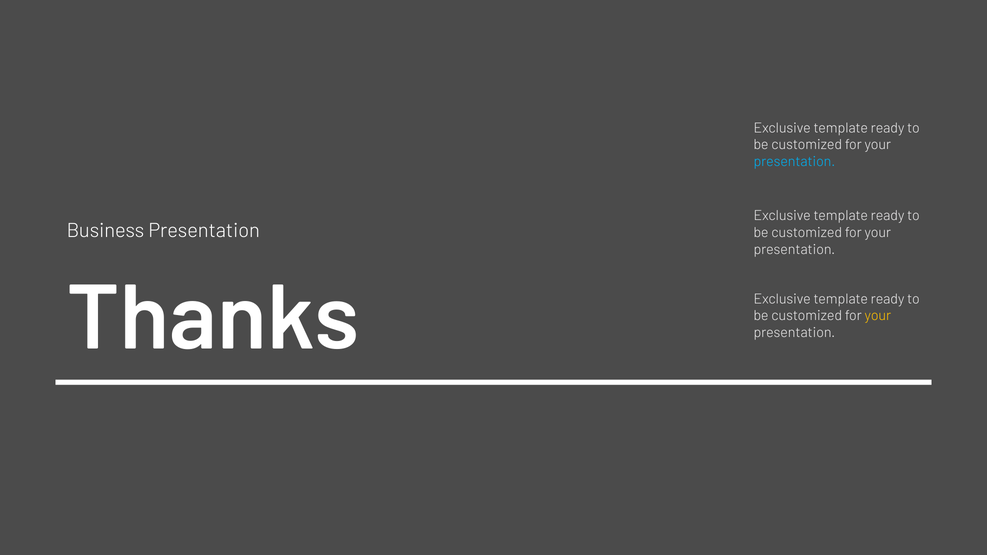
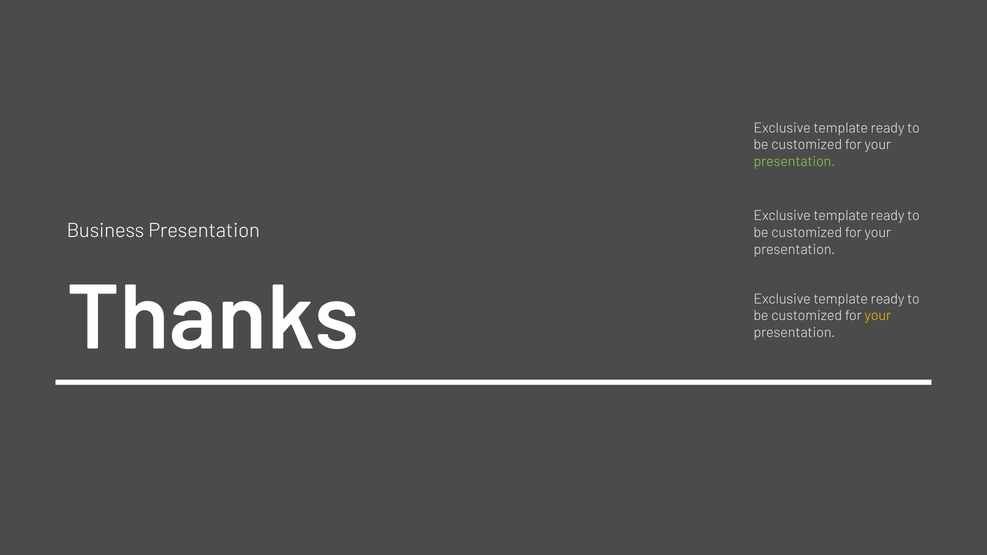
presentation colour: light blue -> light green (794, 162)
